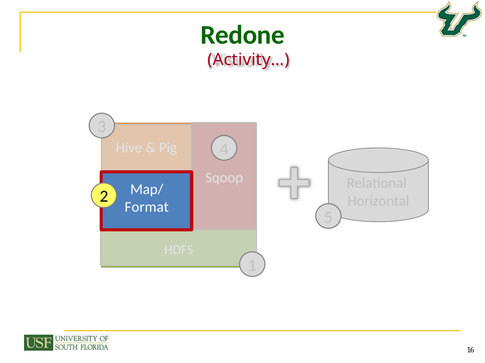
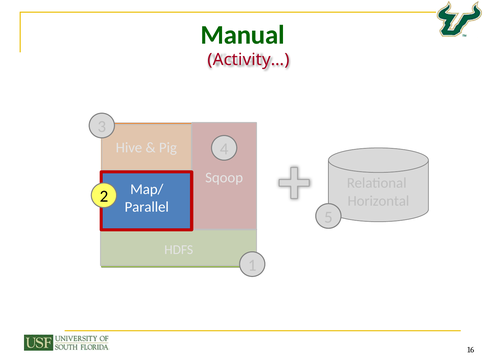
Redone: Redone -> Manual (243, 35)
Format: Format -> Parallel (147, 207)
